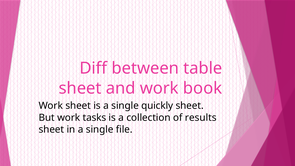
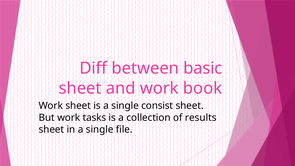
table: table -> basic (203, 68)
quickly: quickly -> consist (157, 106)
